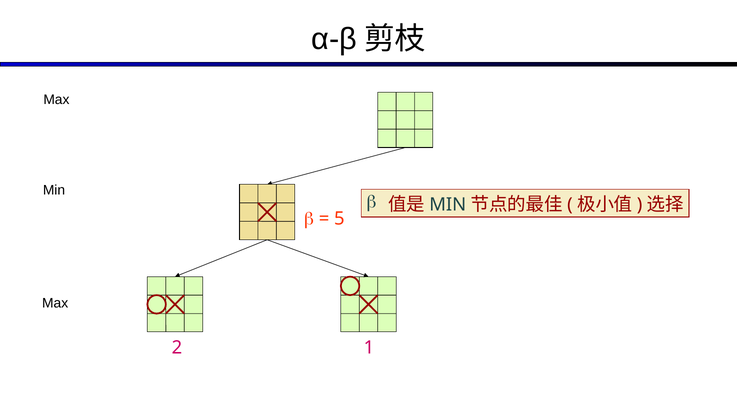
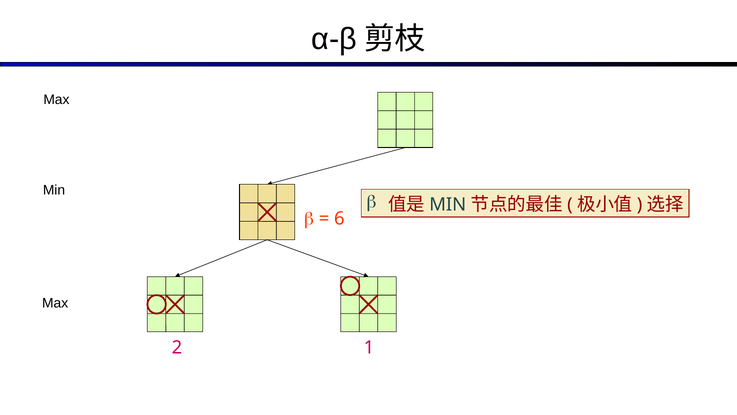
5: 5 -> 6 (339, 218)
